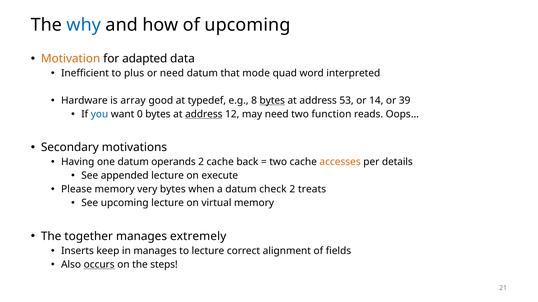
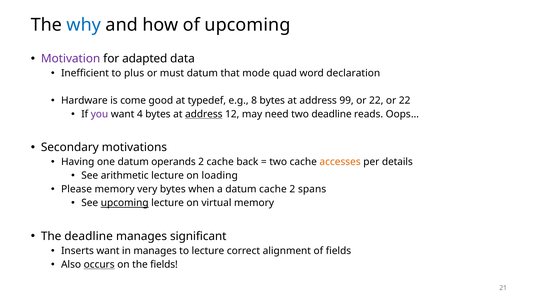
Motivation colour: orange -> purple (71, 59)
or need: need -> must (172, 73)
interpreted: interpreted -> declaration (353, 73)
array: array -> come (133, 101)
bytes underline: present -> none (272, 101)
53: 53 -> 99 (347, 101)
14: 14 -> 22 (376, 101)
39: 39 -> 22 (405, 101)
you colour: blue -> purple (99, 114)
0: 0 -> 4 (140, 114)
two function: function -> deadline (332, 114)
appended: appended -> arithmetic (125, 176)
execute: execute -> loading (220, 176)
datum check: check -> cache (273, 190)
treats: treats -> spans (312, 190)
upcoming underline: none -> present (125, 203)
The together: together -> deadline (89, 237)
extremely: extremely -> significant (198, 237)
Inserts keep: keep -> want (108, 251)
the steps: steps -> fields (164, 265)
